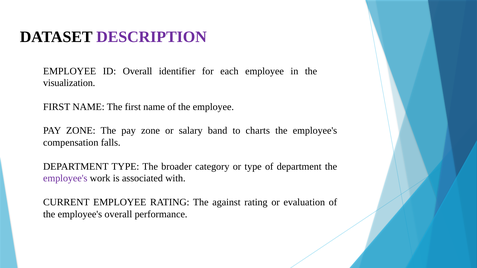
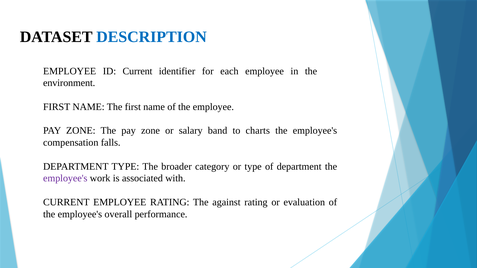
DESCRIPTION colour: purple -> blue (152, 37)
ID Overall: Overall -> Current (138, 71)
visualization: visualization -> environment (69, 83)
